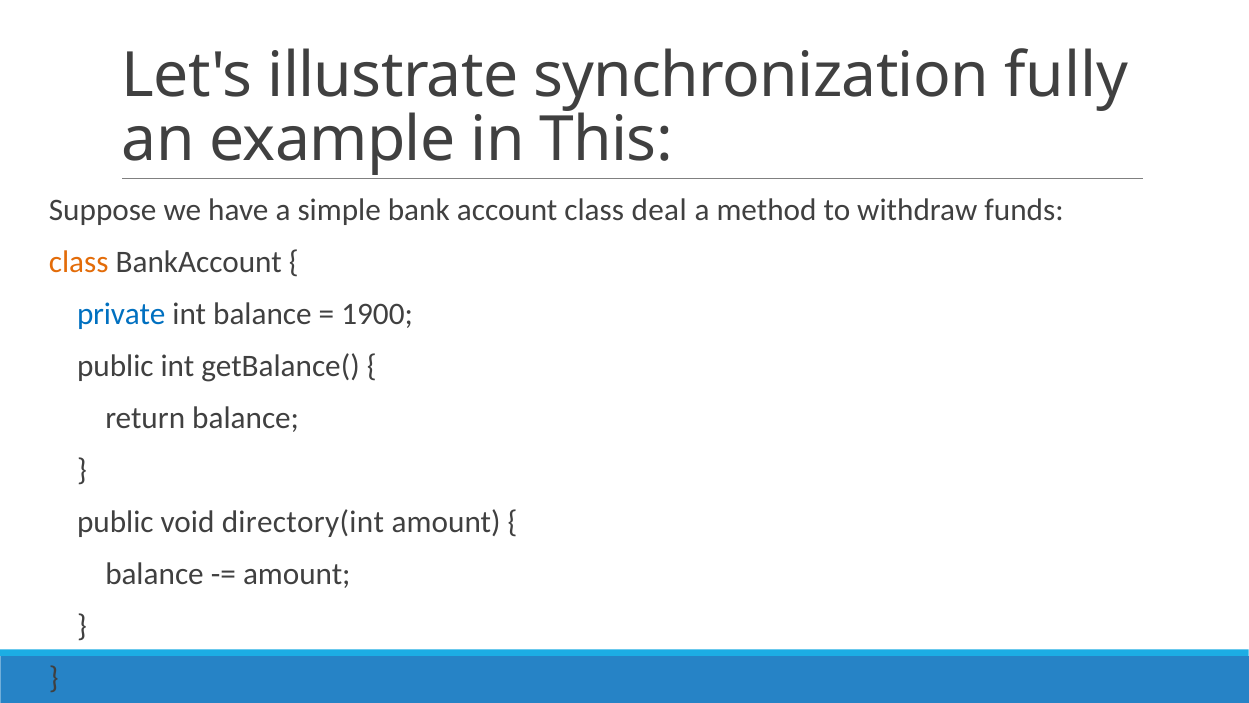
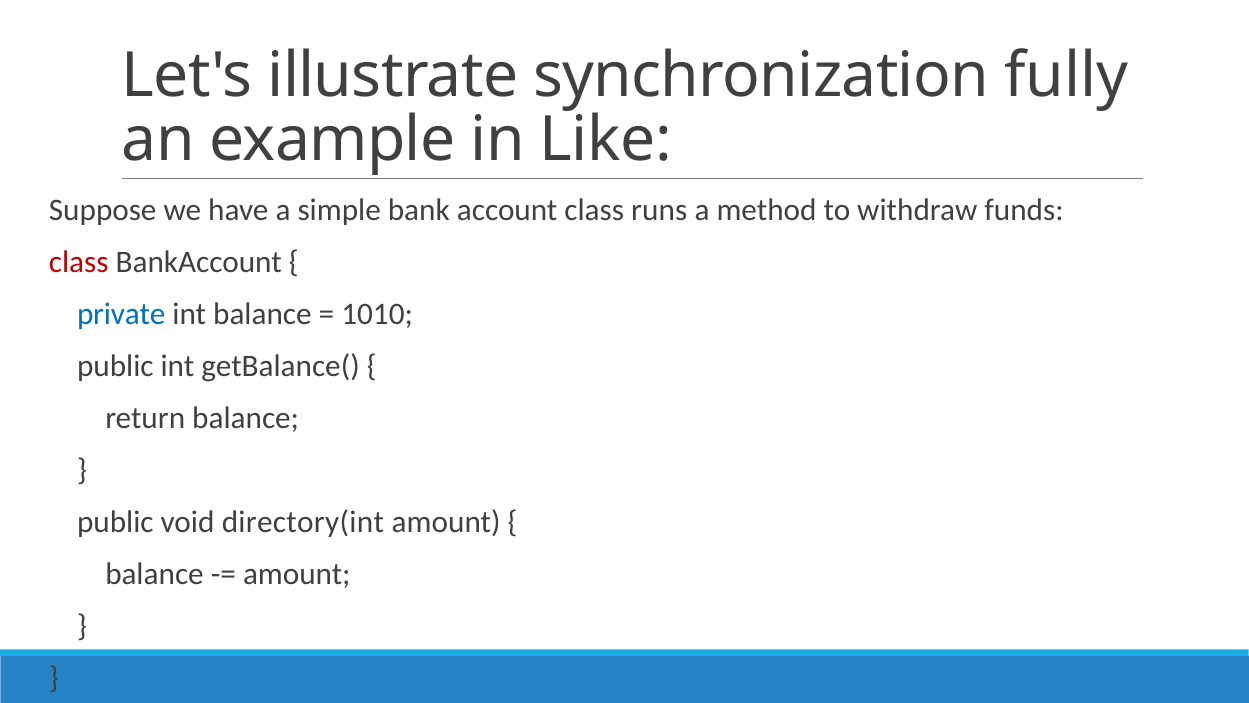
This: This -> Like (606, 140)
deal: deal -> runs (659, 210)
class colour: orange -> red (79, 262)
1900: 1900 -> 1010 (377, 314)
